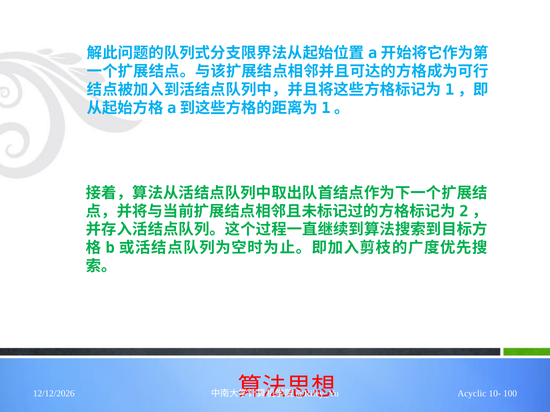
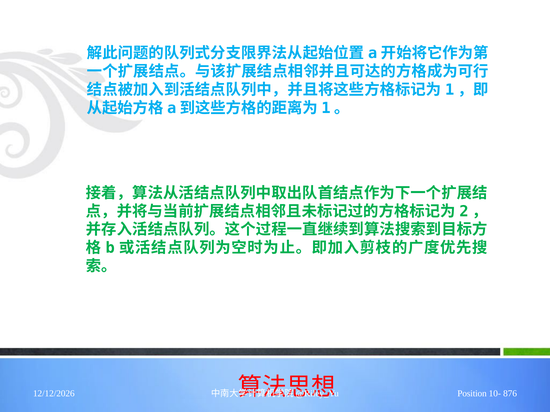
Acyclic: Acyclic -> Position (472, 394)
100: 100 -> 876 (510, 394)
